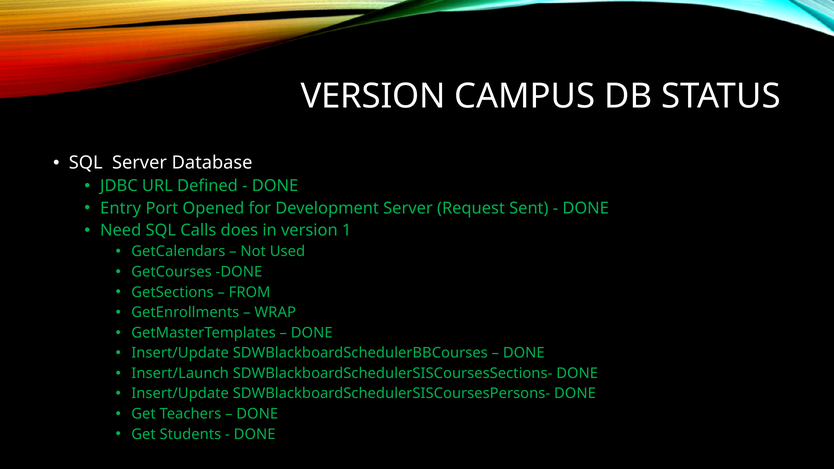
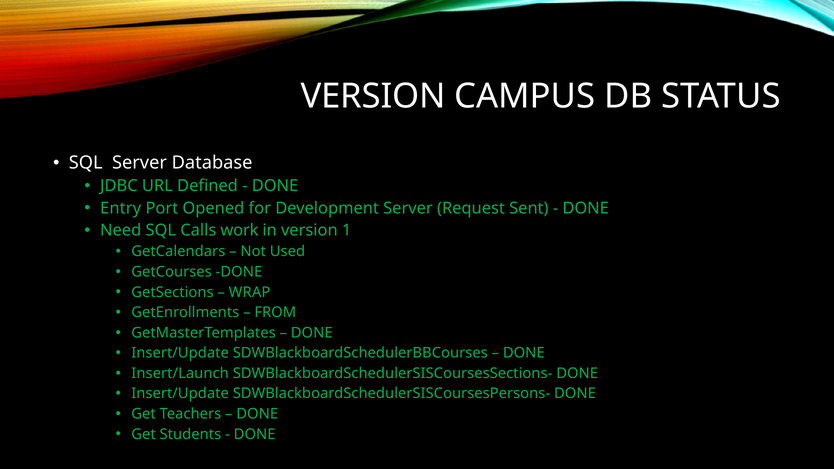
does: does -> work (239, 230)
FROM: FROM -> WRAP (250, 292)
WRAP: WRAP -> FROM (275, 313)
